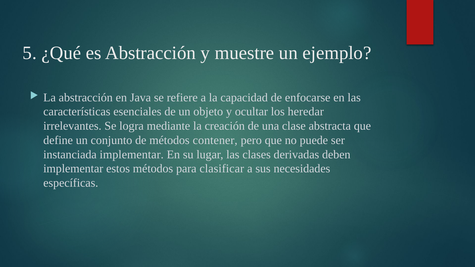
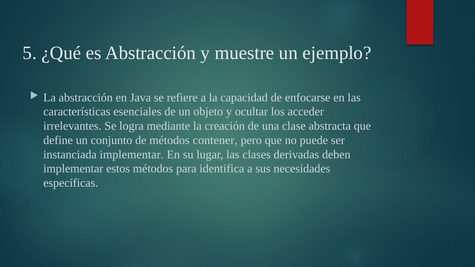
heredar: heredar -> acceder (306, 112)
clasificar: clasificar -> identifica (222, 169)
